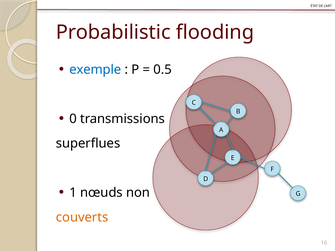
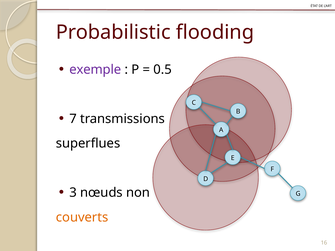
exemple colour: blue -> purple (95, 70)
0: 0 -> 7 (73, 119)
1: 1 -> 3 (73, 193)
